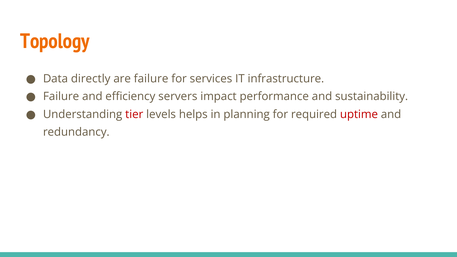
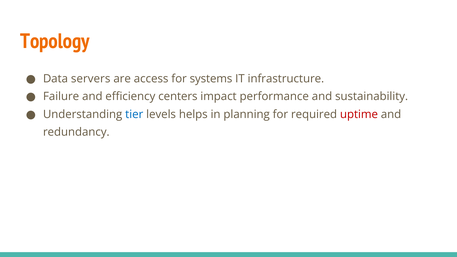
directly: directly -> servers (91, 79)
are failure: failure -> access (151, 79)
services: services -> systems (211, 79)
servers: servers -> centers (178, 96)
tier colour: red -> blue (134, 114)
